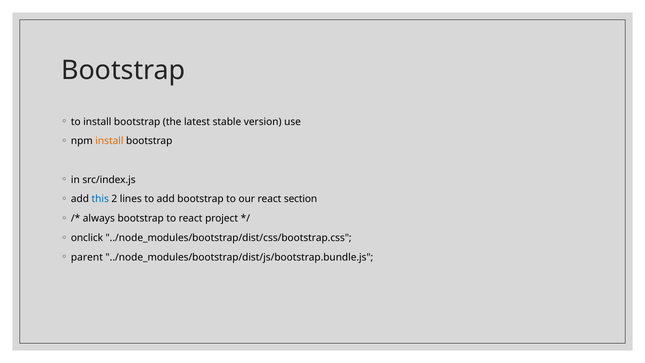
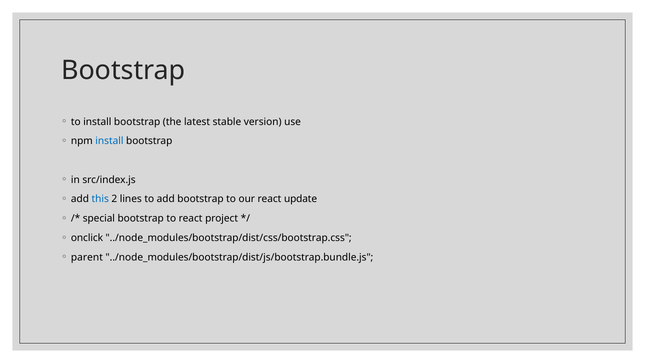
install colour: orange -> blue (109, 141)
section: section -> update (301, 199)
always: always -> special (99, 218)
